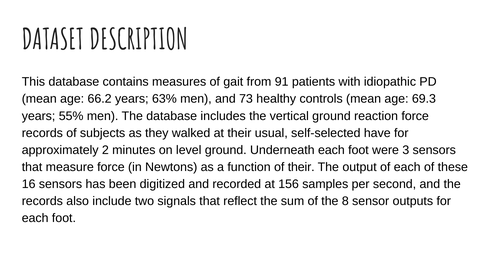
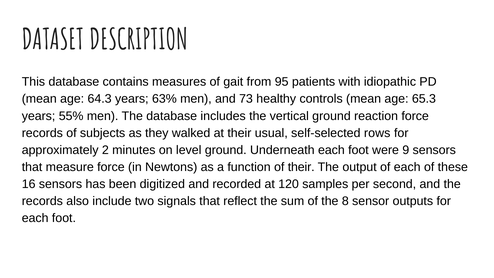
91: 91 -> 95 (282, 82)
66.2: 66.2 -> 64.3 (100, 99)
69.3: 69.3 -> 65.3 (424, 99)
have: have -> rows (377, 133)
3: 3 -> 9 (406, 150)
156: 156 -> 120 (289, 184)
